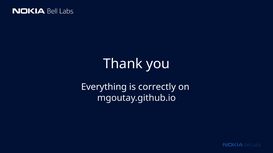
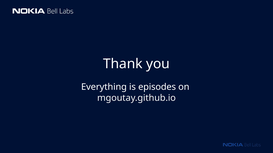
correctly: correctly -> episodes (157, 87)
